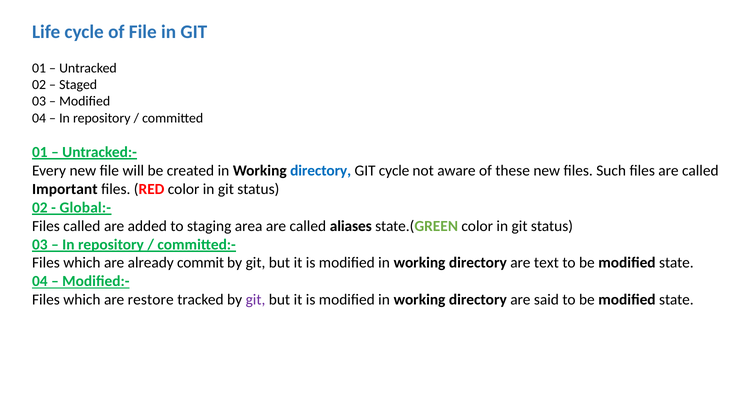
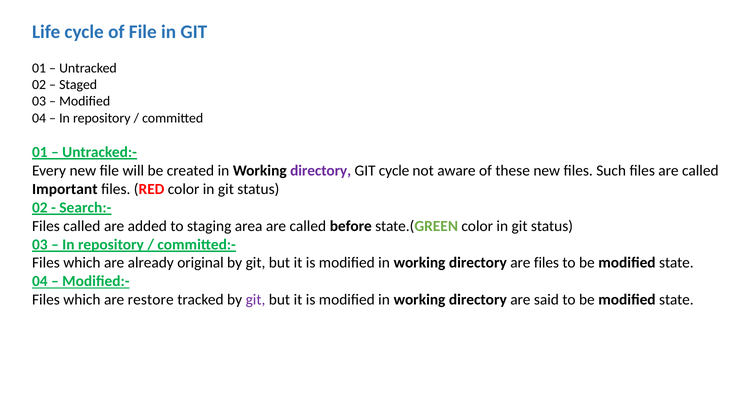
directory colour: blue -> purple (321, 171)
Global:-: Global:- -> Search:- (85, 208)
aliases: aliases -> before (351, 226)
commit: commit -> original (201, 263)
are text: text -> files (546, 263)
